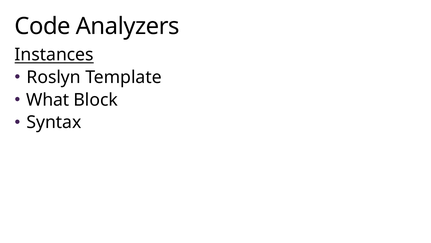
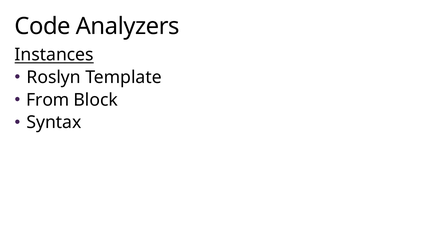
What: What -> From (48, 100)
